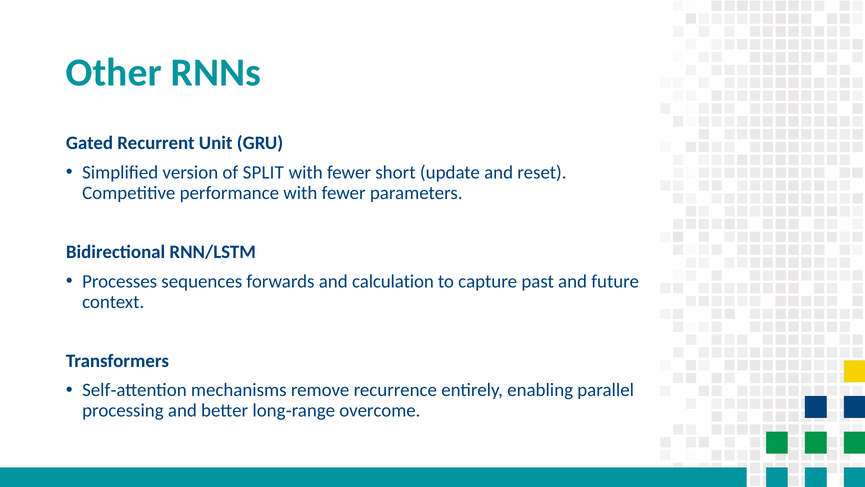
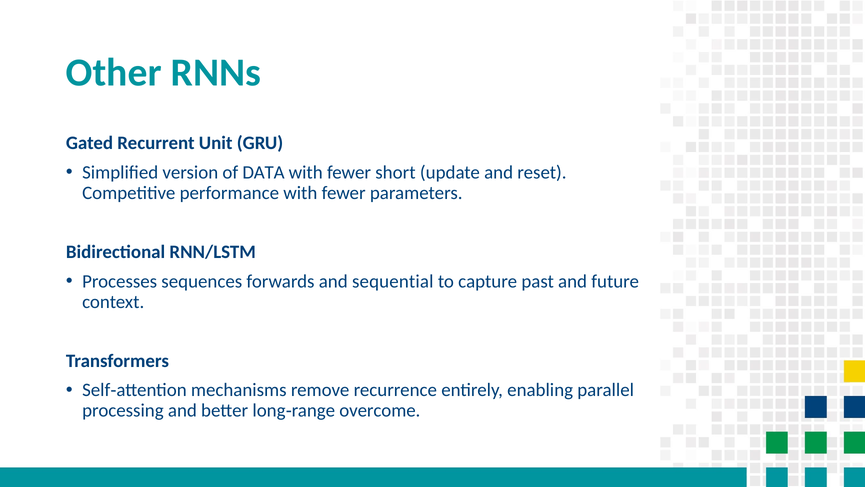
SPLIT: SPLIT -> DATA (263, 172)
calculation: calculation -> sequential (393, 281)
